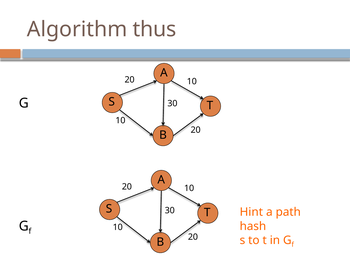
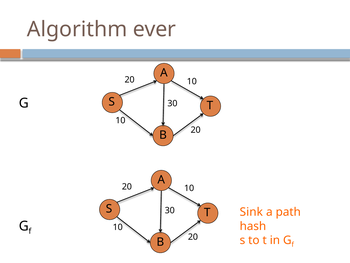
thus: thus -> ever (154, 29)
Hint: Hint -> Sink (251, 212)
